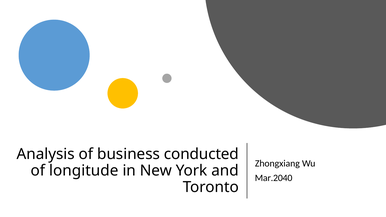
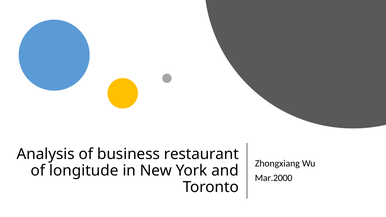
conducted: conducted -> restaurant (201, 154)
Mar.2040: Mar.2040 -> Mar.2000 (274, 178)
